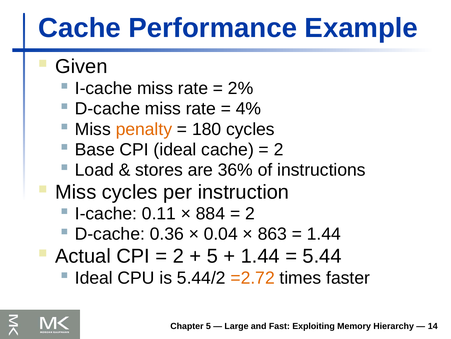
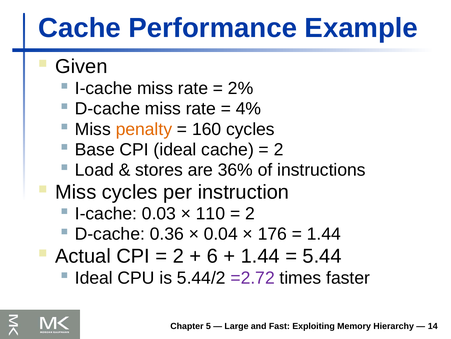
180: 180 -> 160 (207, 129)
0.11: 0.11 -> 0.03 (159, 213)
884: 884 -> 110 (211, 213)
863: 863 -> 176 (272, 234)
5: 5 -> 6 (212, 256)
=2.72 colour: orange -> purple (253, 277)
